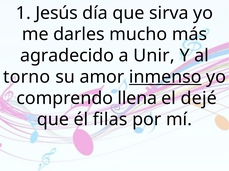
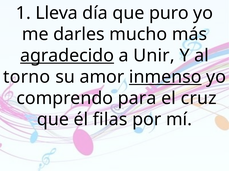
Jesús: Jesús -> Lleva (57, 13)
sirva: sirva -> puro (169, 13)
agradecido underline: none -> present (67, 56)
llena: llena -> para (137, 99)
dejé: dejé -> cruz (199, 99)
